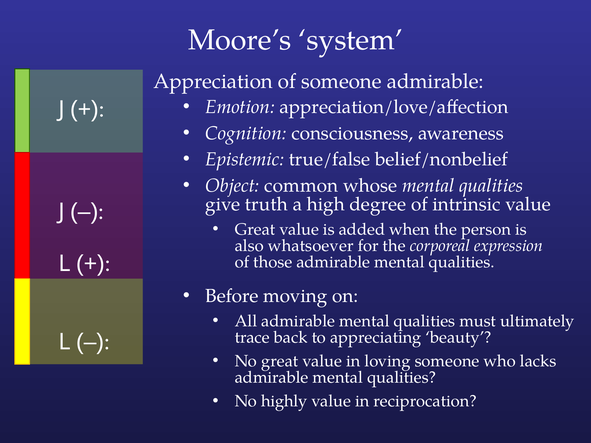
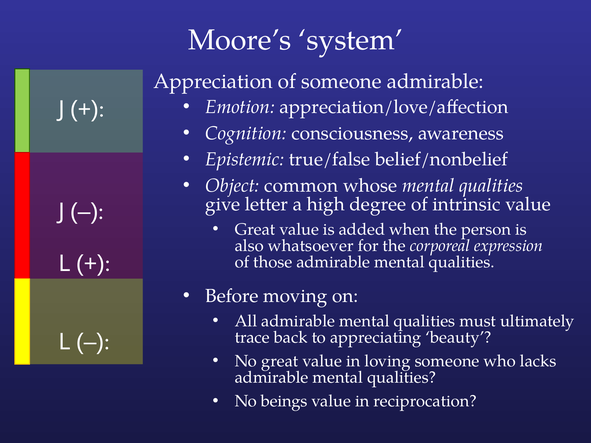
truth: truth -> letter (266, 204)
highly: highly -> beings (284, 401)
